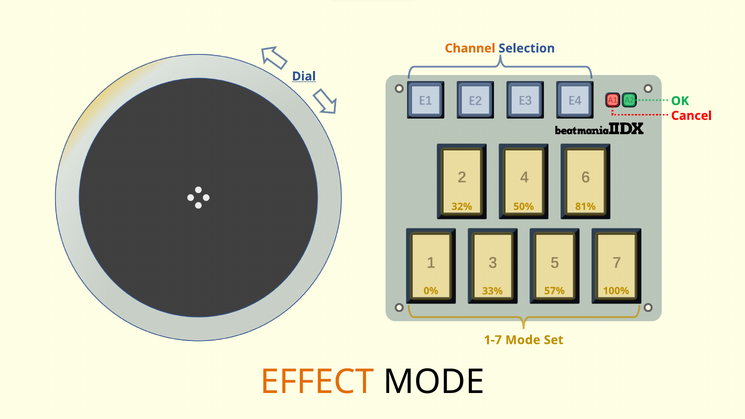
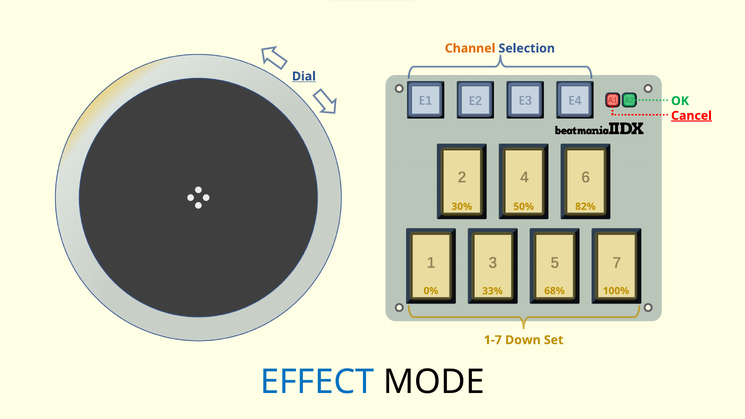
Cancel underline: none -> present (691, 116)
32%: 32% -> 30% (462, 207)
81%: 81% -> 82% (585, 207)
57%: 57% -> 68% (555, 291)
1-7 Mode: Mode -> Down (523, 340)
EFFECT colour: orange -> blue (317, 382)
